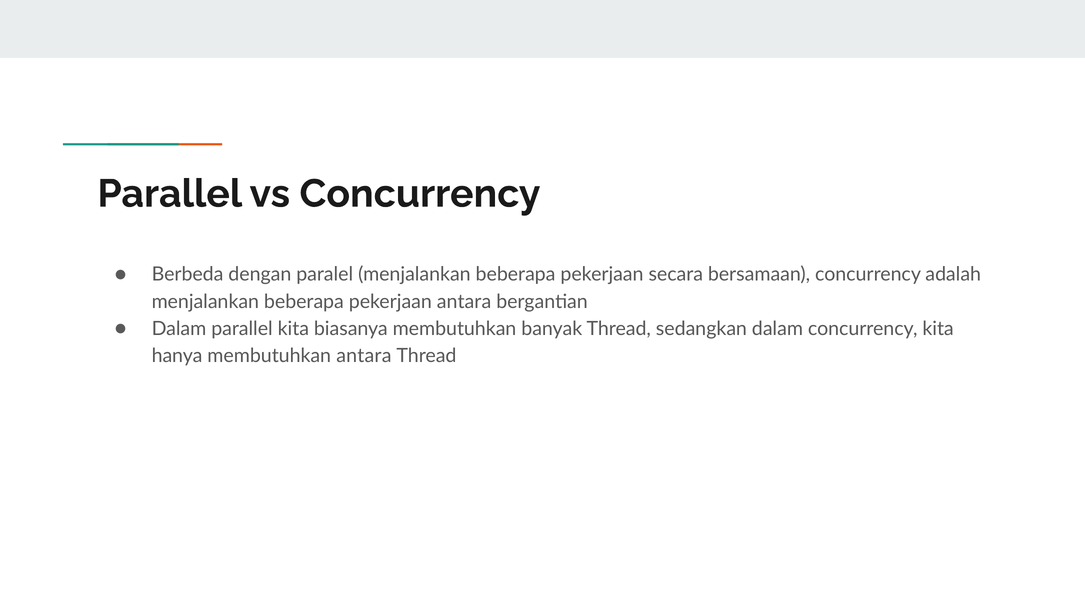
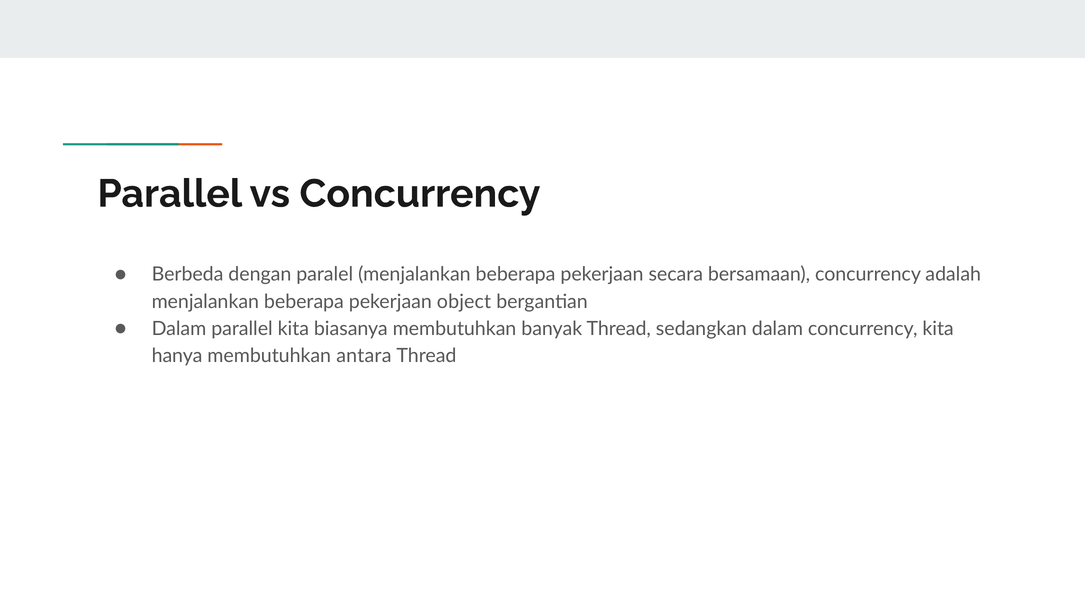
pekerjaan antara: antara -> object (464, 301)
